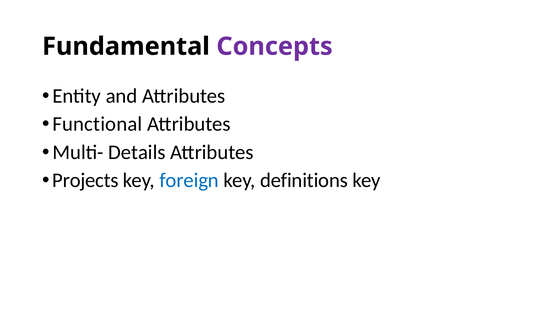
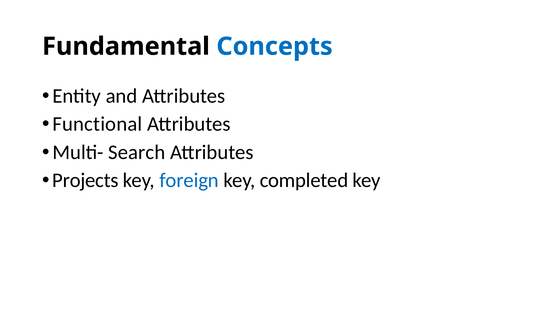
Concepts colour: purple -> blue (275, 46)
Details: Details -> Search (137, 152)
definitions: definitions -> completed (304, 180)
